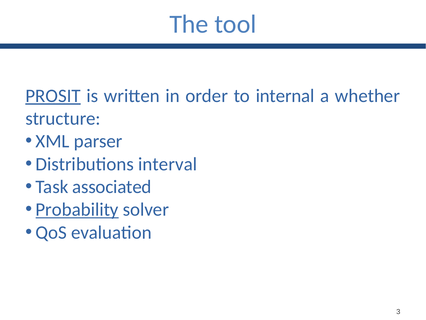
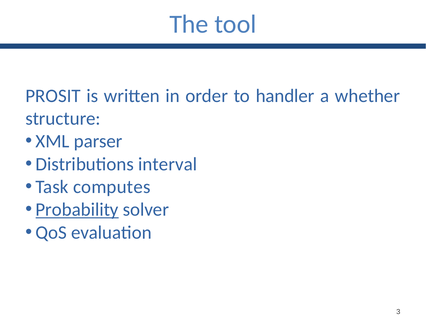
PROSIT underline: present -> none (53, 96)
internal: internal -> handler (285, 96)
associated: associated -> computes (112, 187)
